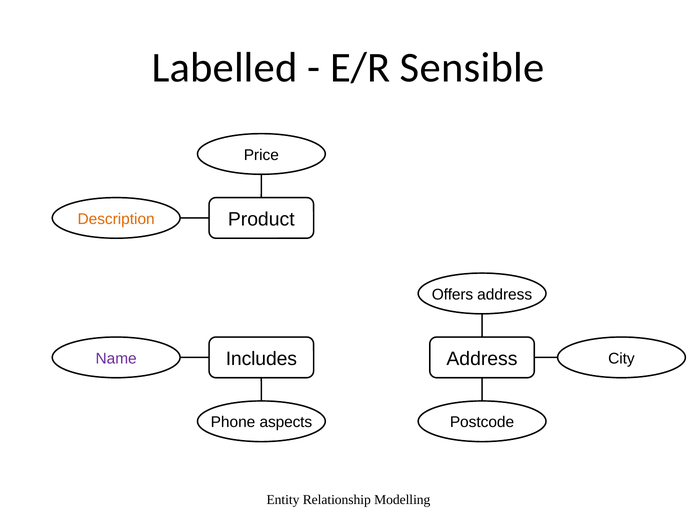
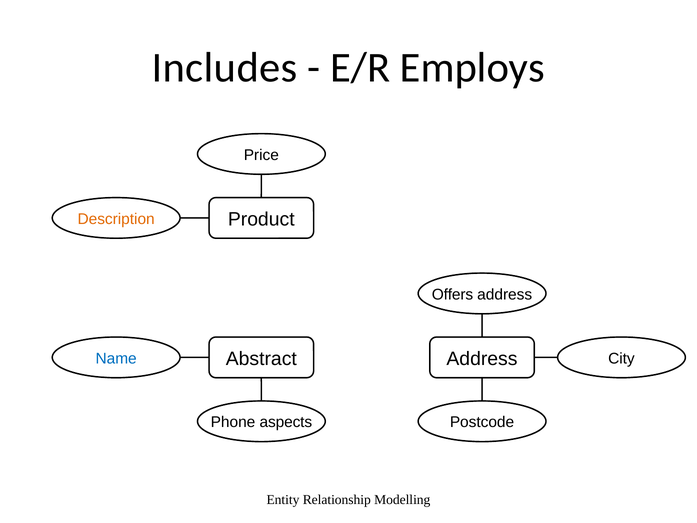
Labelled: Labelled -> Includes (225, 67)
Sensible: Sensible -> Employs (472, 67)
Includes: Includes -> Abstract (261, 359)
Name colour: purple -> blue (116, 358)
